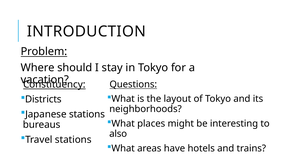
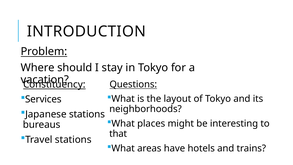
Districts: Districts -> Services (43, 99)
also: also -> that (118, 134)
